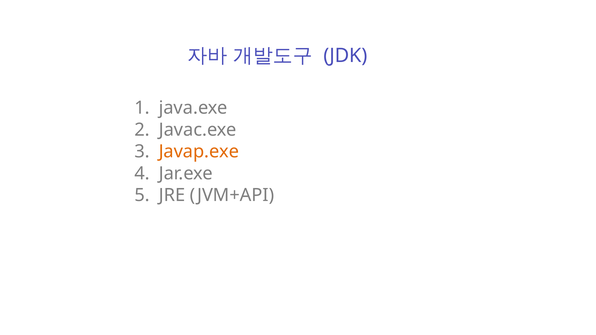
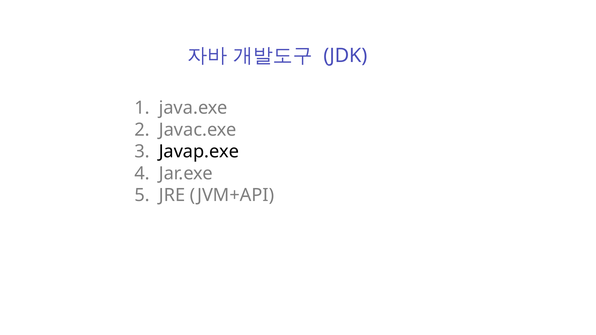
Javap.exe colour: orange -> black (199, 152)
